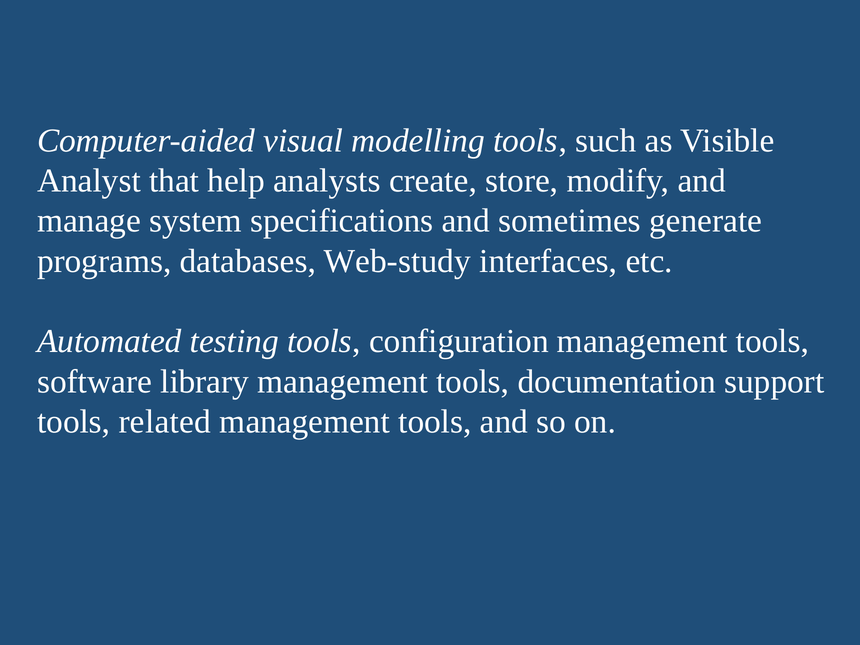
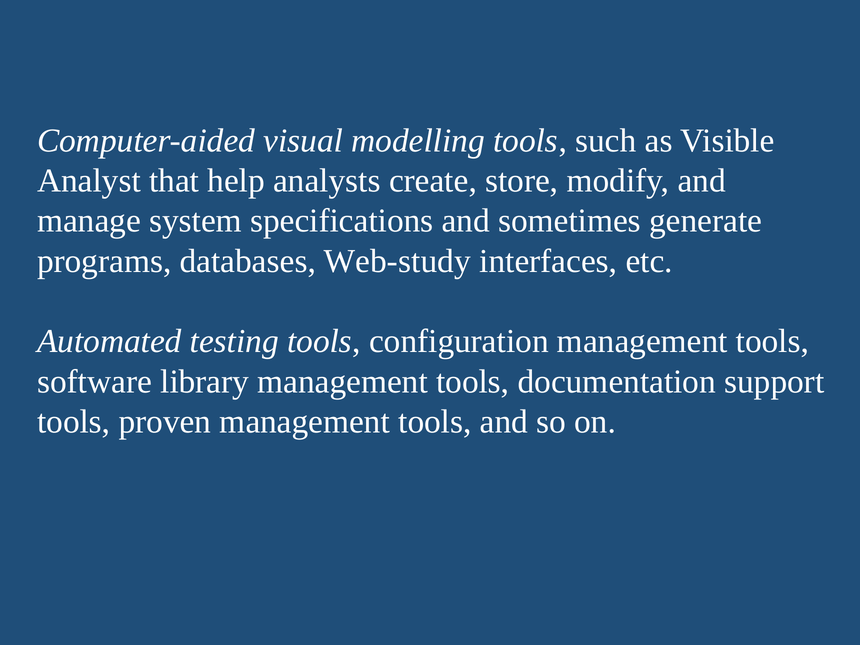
related: related -> proven (165, 422)
